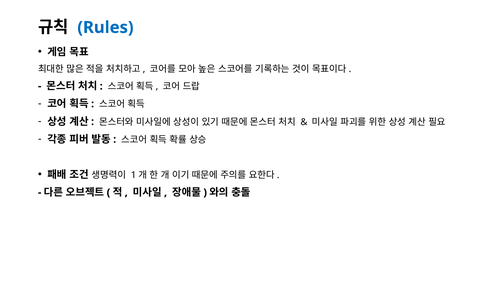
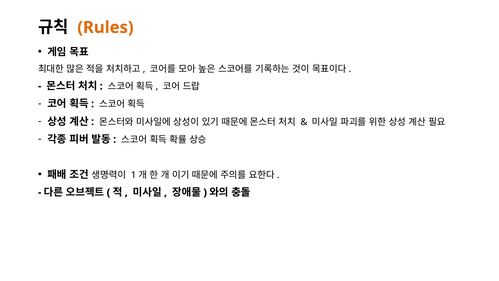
Rules colour: blue -> orange (105, 27)
